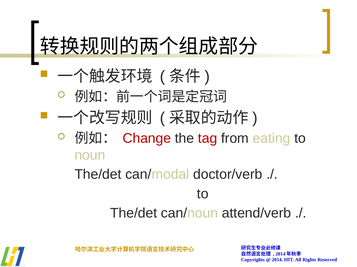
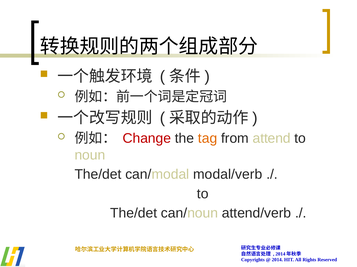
tag colour: red -> orange (208, 139)
eating: eating -> attend (272, 139)
doctor/verb: doctor/verb -> modal/verb (228, 175)
